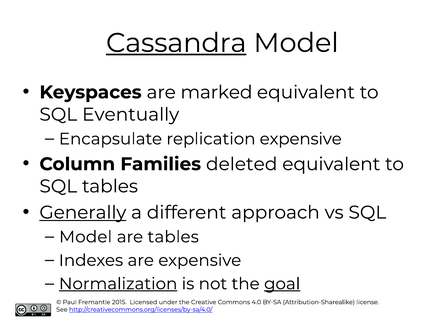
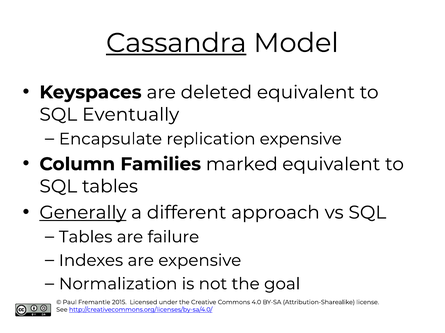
marked: marked -> deleted (216, 93)
deleted: deleted -> marked (242, 164)
Model: Model -> Tables (86, 237)
are tables: tables -> failure (173, 237)
Normalization underline: present -> none (118, 284)
goal underline: present -> none (282, 284)
